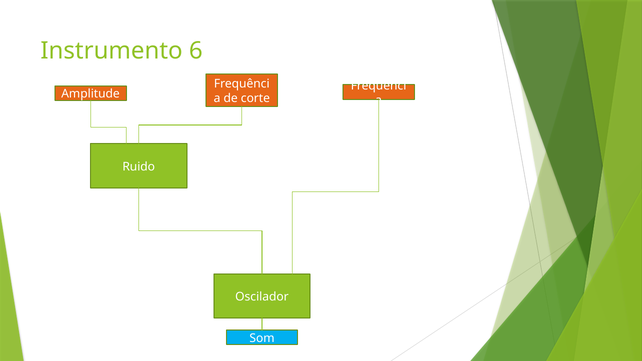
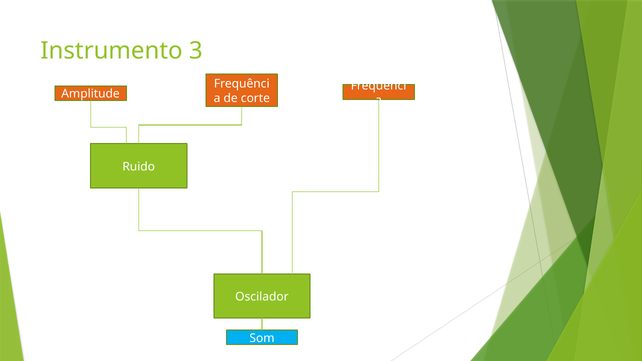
6: 6 -> 3 (196, 51)
